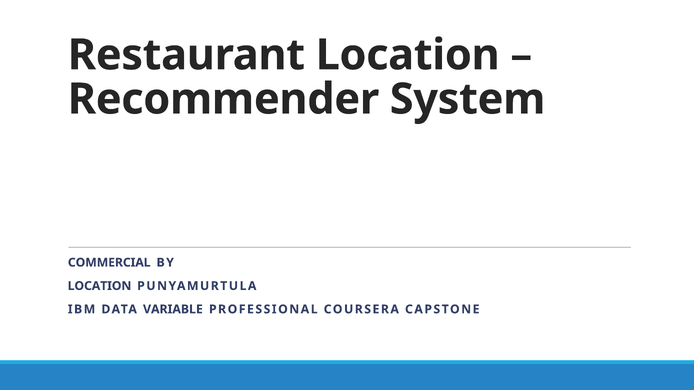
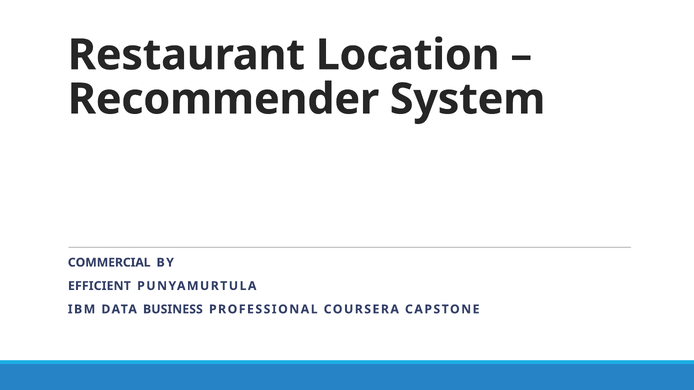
LOCATION: LOCATION -> EFFICIENT (99, 286)
VARIABLE: VARIABLE -> BUSINESS (173, 310)
